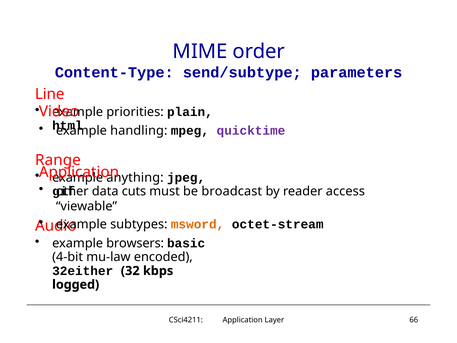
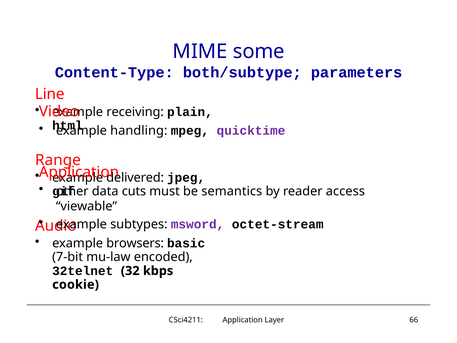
order: order -> some (259, 51)
send/subtype: send/subtype -> both/subtype (242, 72)
priorities: priorities -> receiving (135, 112)
anything: anything -> delivered (135, 178)
broadcast: broadcast -> semantics (232, 191)
msword colour: orange -> purple (198, 224)
4-bit: 4-bit -> 7-bit (68, 257)
32either: 32either -> 32telnet (83, 271)
logged: logged -> cookie (76, 284)
